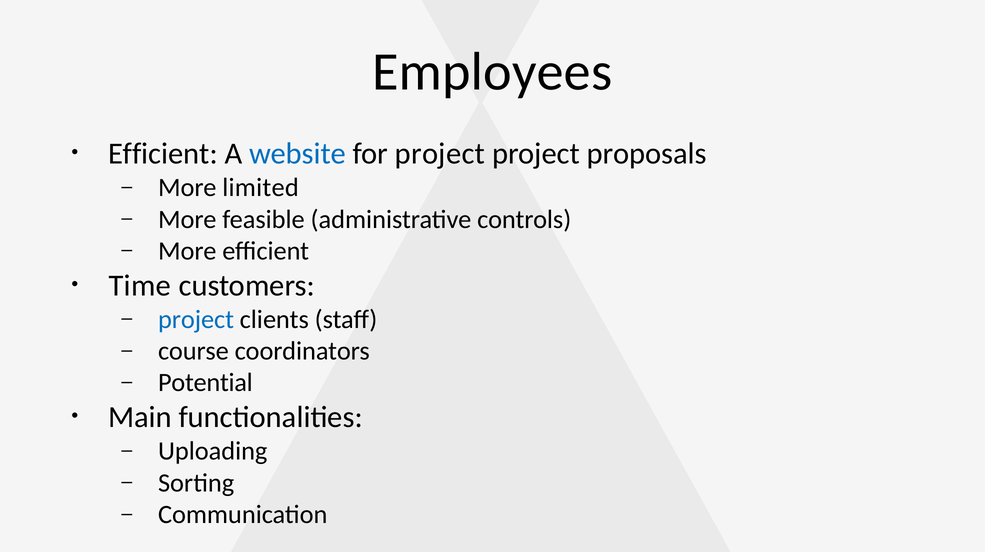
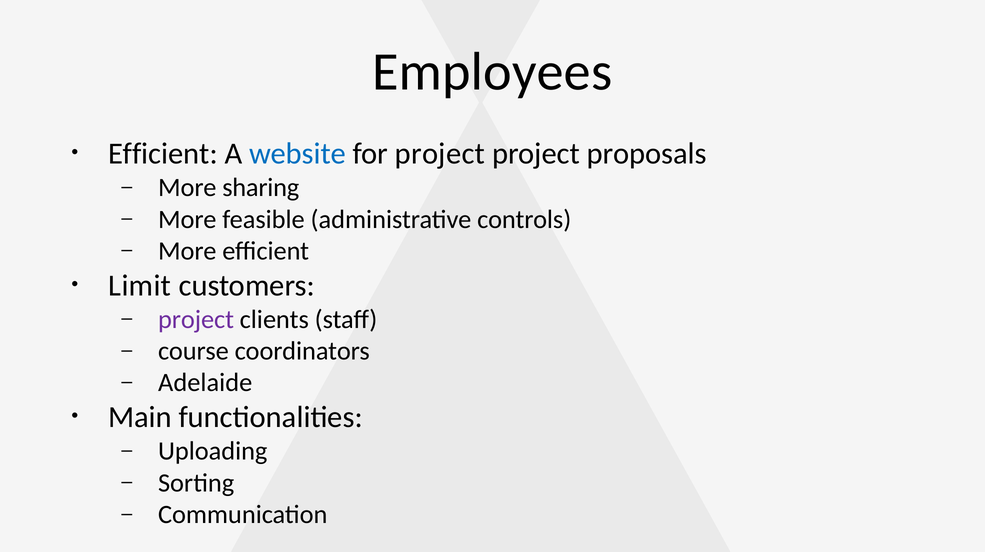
limited: limited -> sharing (261, 187)
Time: Time -> Limit (140, 285)
project colour: blue -> purple (196, 319)
Potential: Potential -> Adelaide (205, 382)
